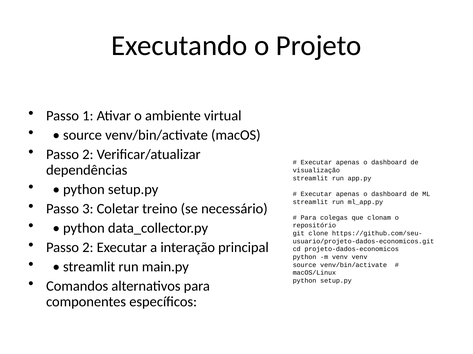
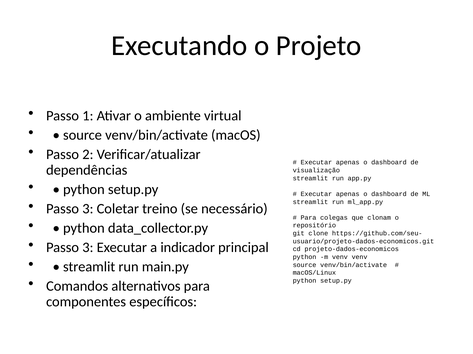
2: 2 -> 3 (88, 248)
interação: interação -> indicador (188, 248)
